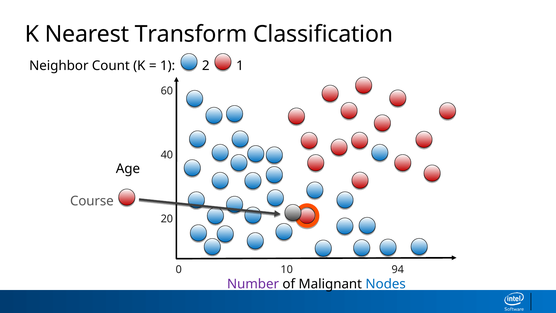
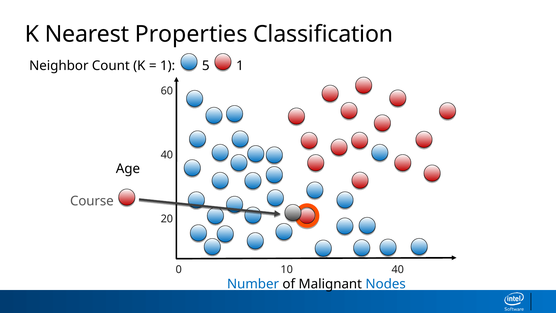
Transform: Transform -> Properties (191, 34)
2: 2 -> 5 (206, 66)
10 94: 94 -> 40 (398, 269)
Number colour: purple -> blue (253, 284)
